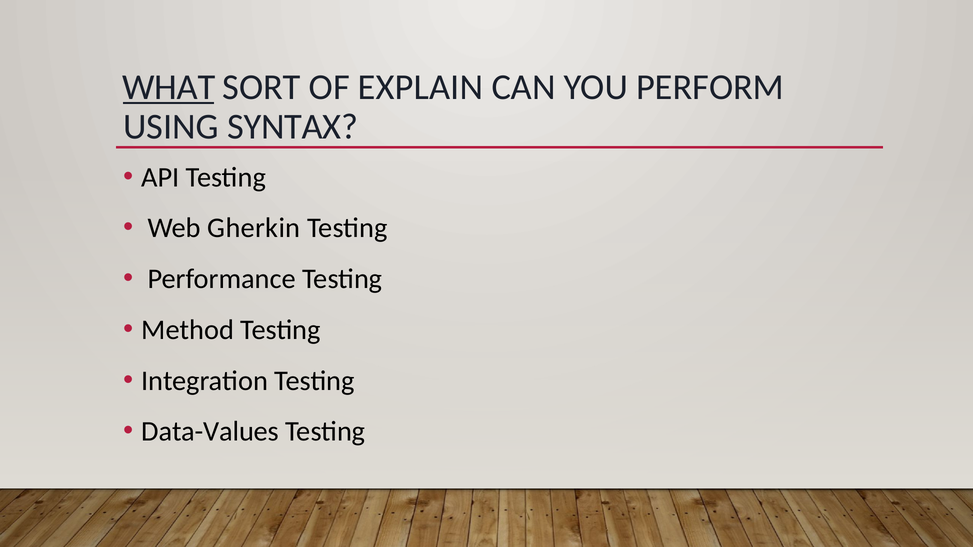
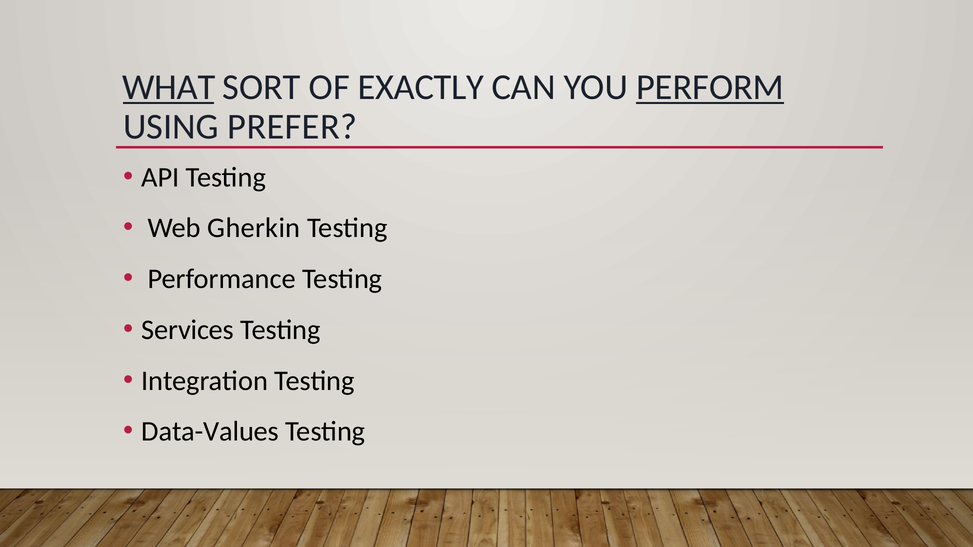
EXPLAIN: EXPLAIN -> EXACTLY (421, 87)
PERFORM underline: none -> present (710, 87)
SYNTAX: SYNTAX -> PREFER (292, 127)
Method: Method -> Services (188, 330)
